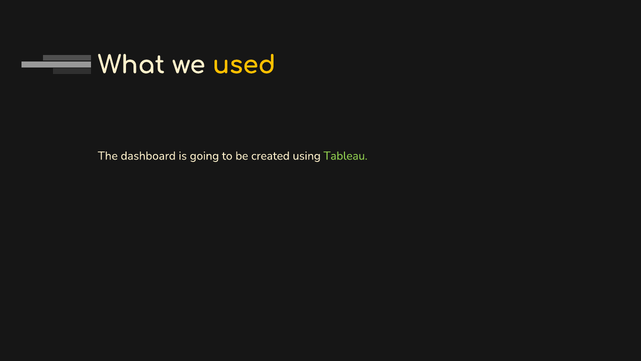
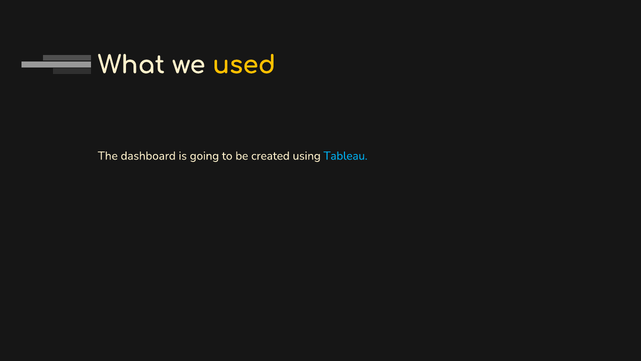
Tableau colour: light green -> light blue (346, 156)
